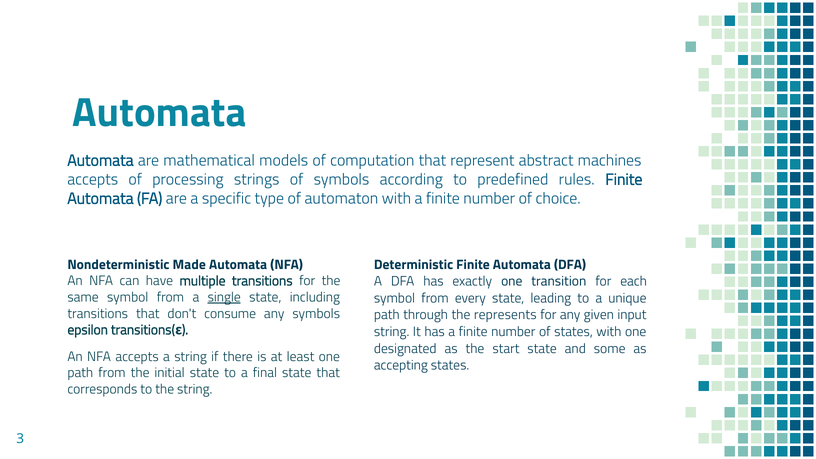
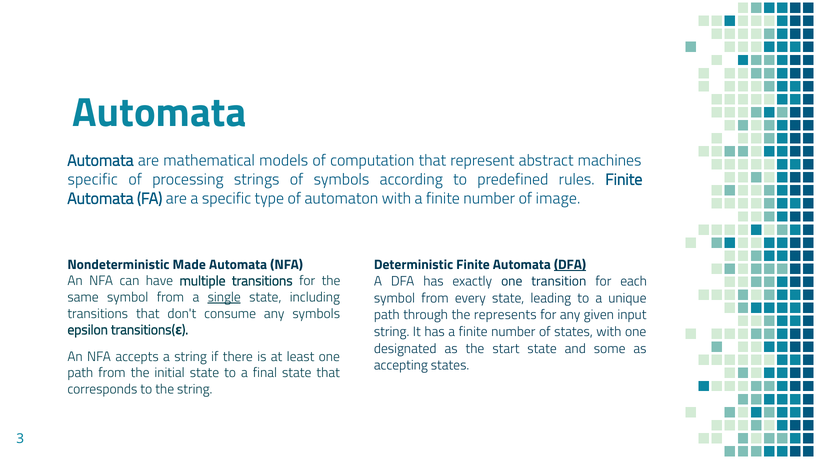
accepts: accepts -> specific (93, 179)
choice: choice -> image (558, 199)
DFA underline: none -> present (570, 265)
